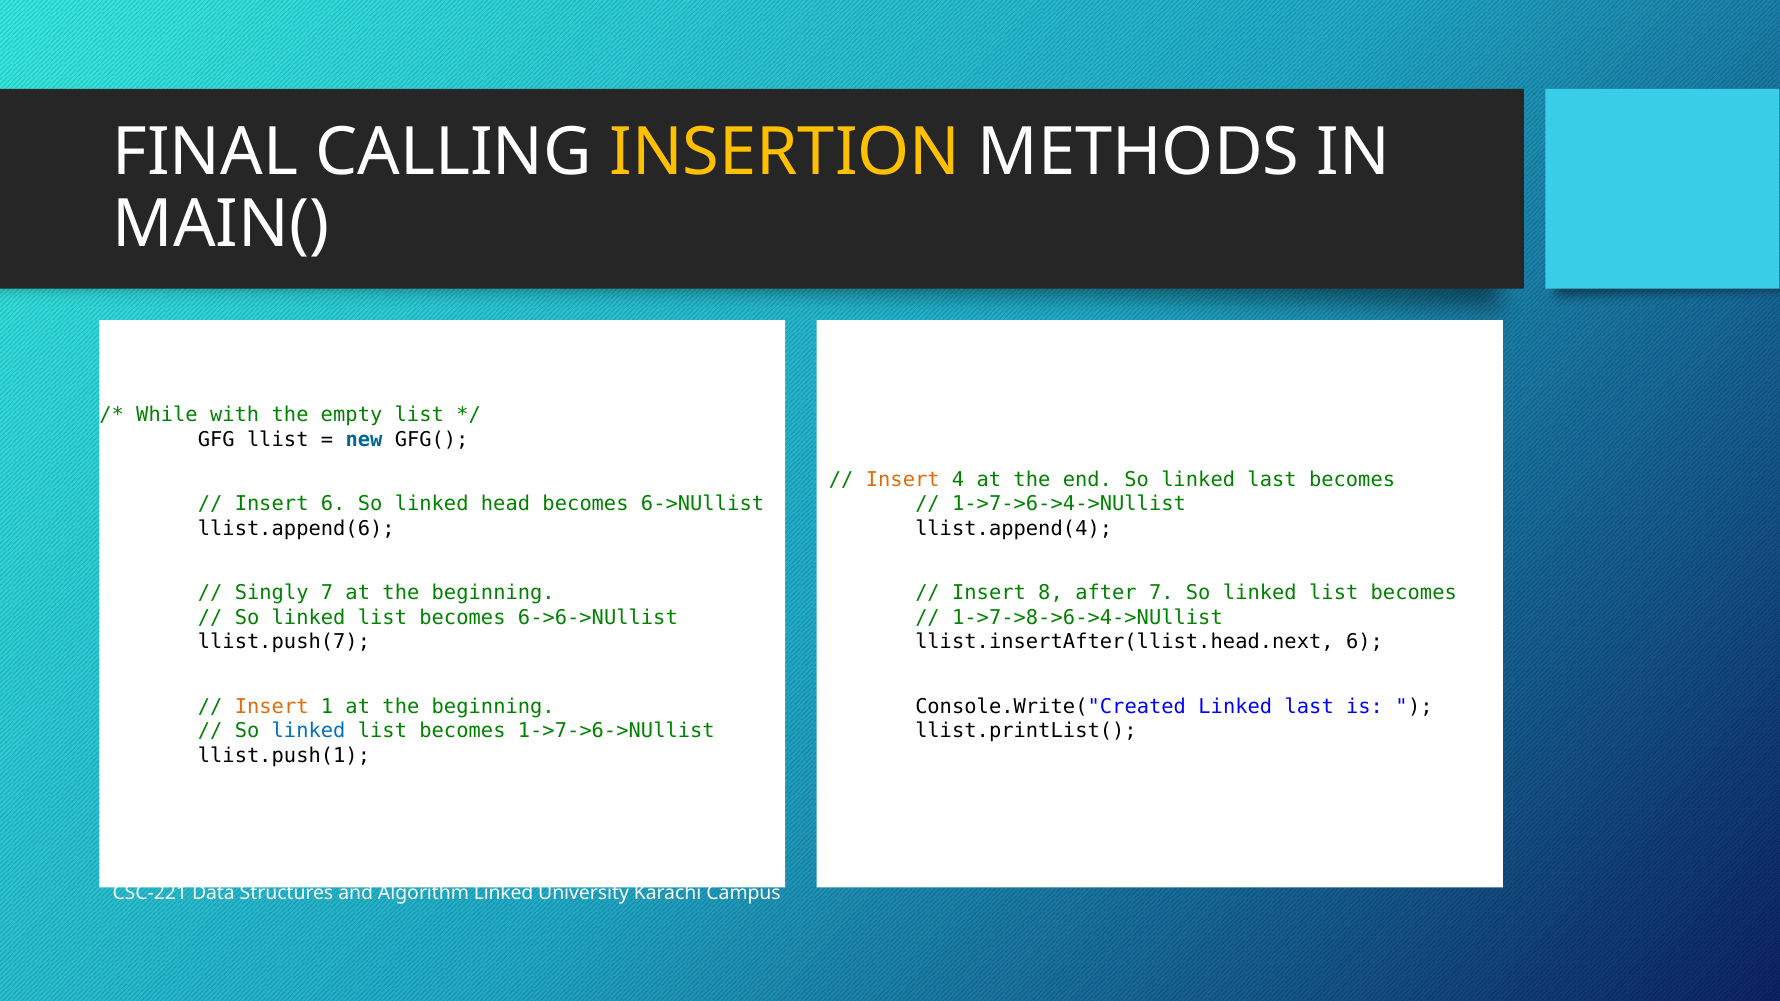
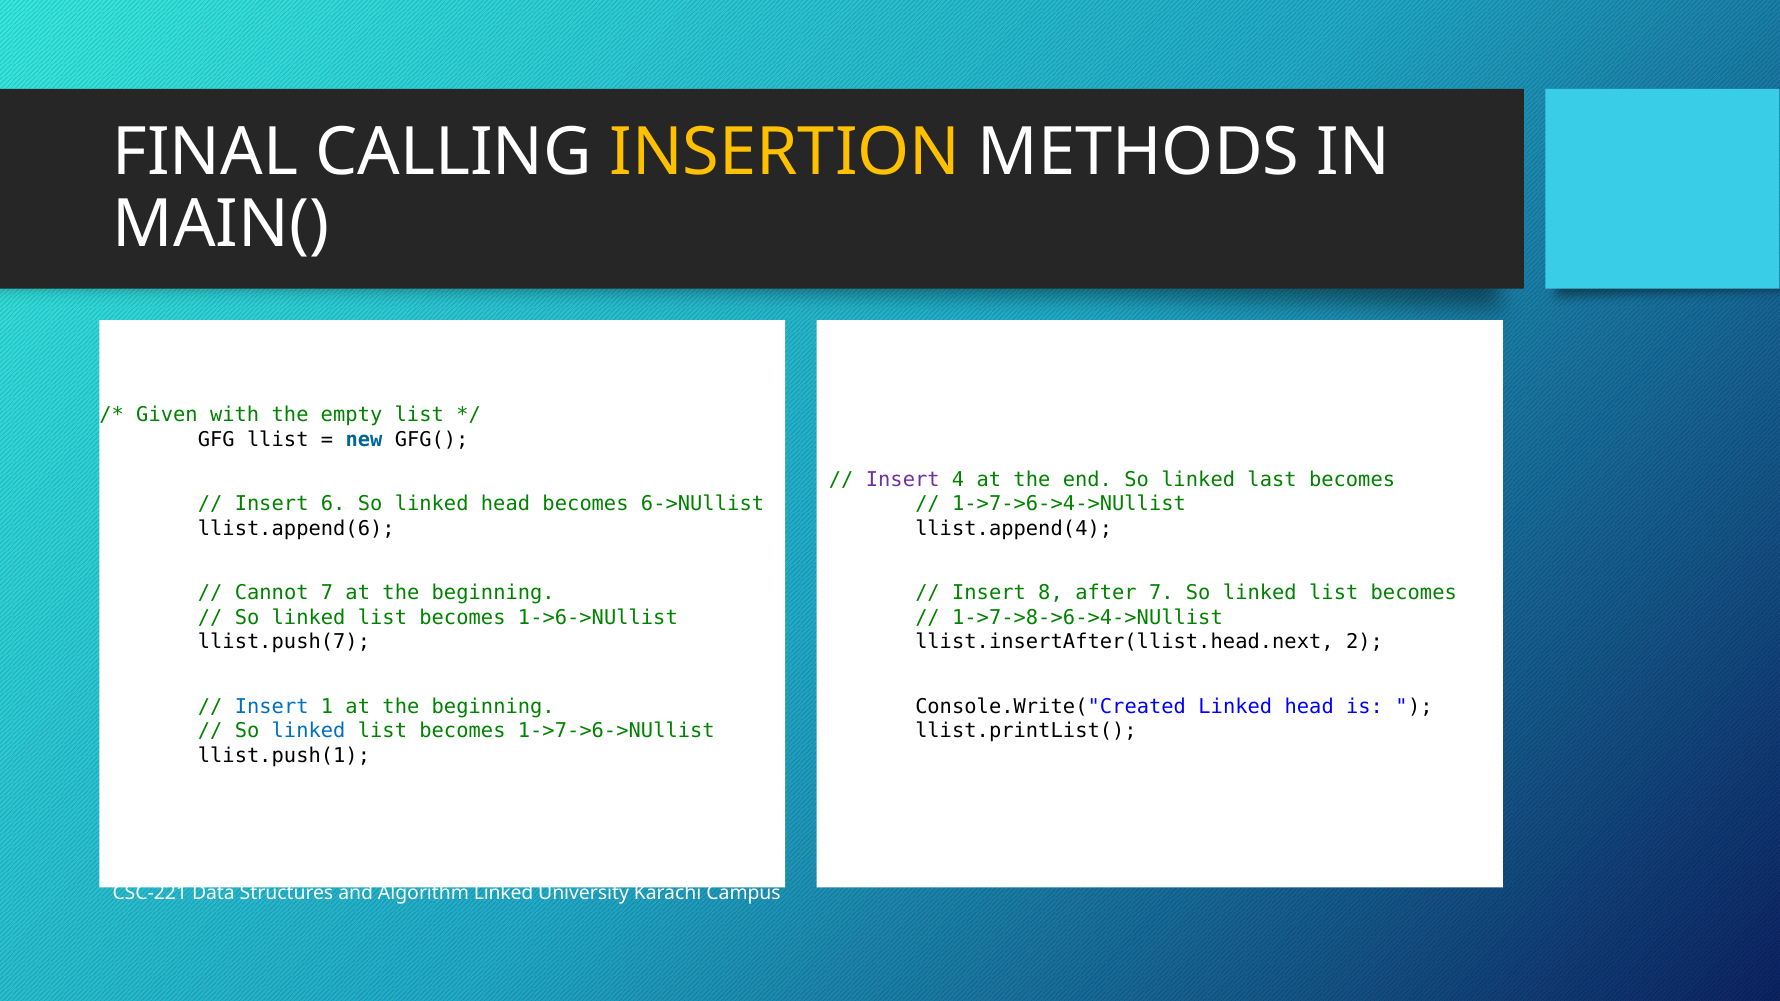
While: While -> Given (167, 415)
Insert colour: orange -> purple (903, 480)
Singly: Singly -> Cannot (272, 593)
6->6->NUllist: 6->6->NUllist -> 1->6->NUllist (598, 618)
llist.insertAfter(llist.head.next 6: 6 -> 2 (1364, 642)
Insert colour: orange -> blue (272, 707)
Console.Write("Created Linked last: last -> head (1309, 707)
